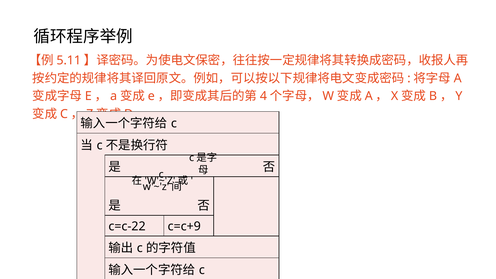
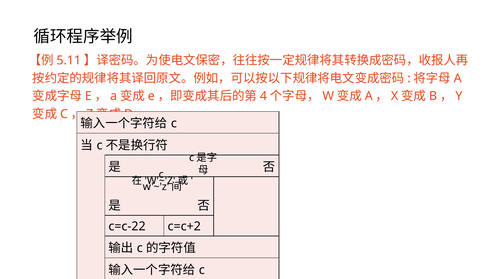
c=c+9: c=c+9 -> c=c+2 (184, 226)
